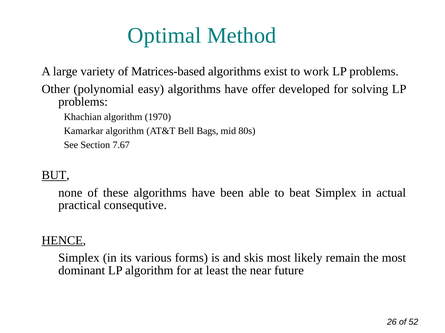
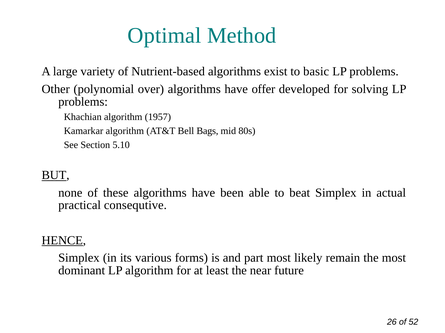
Matrices-based: Matrices-based -> Nutrient-based (168, 72)
work: work -> basic (316, 72)
easy: easy -> over (151, 89)
1970: 1970 -> 1957 (158, 117)
7.67: 7.67 -> 5.10 (121, 145)
skis: skis -> part (254, 258)
